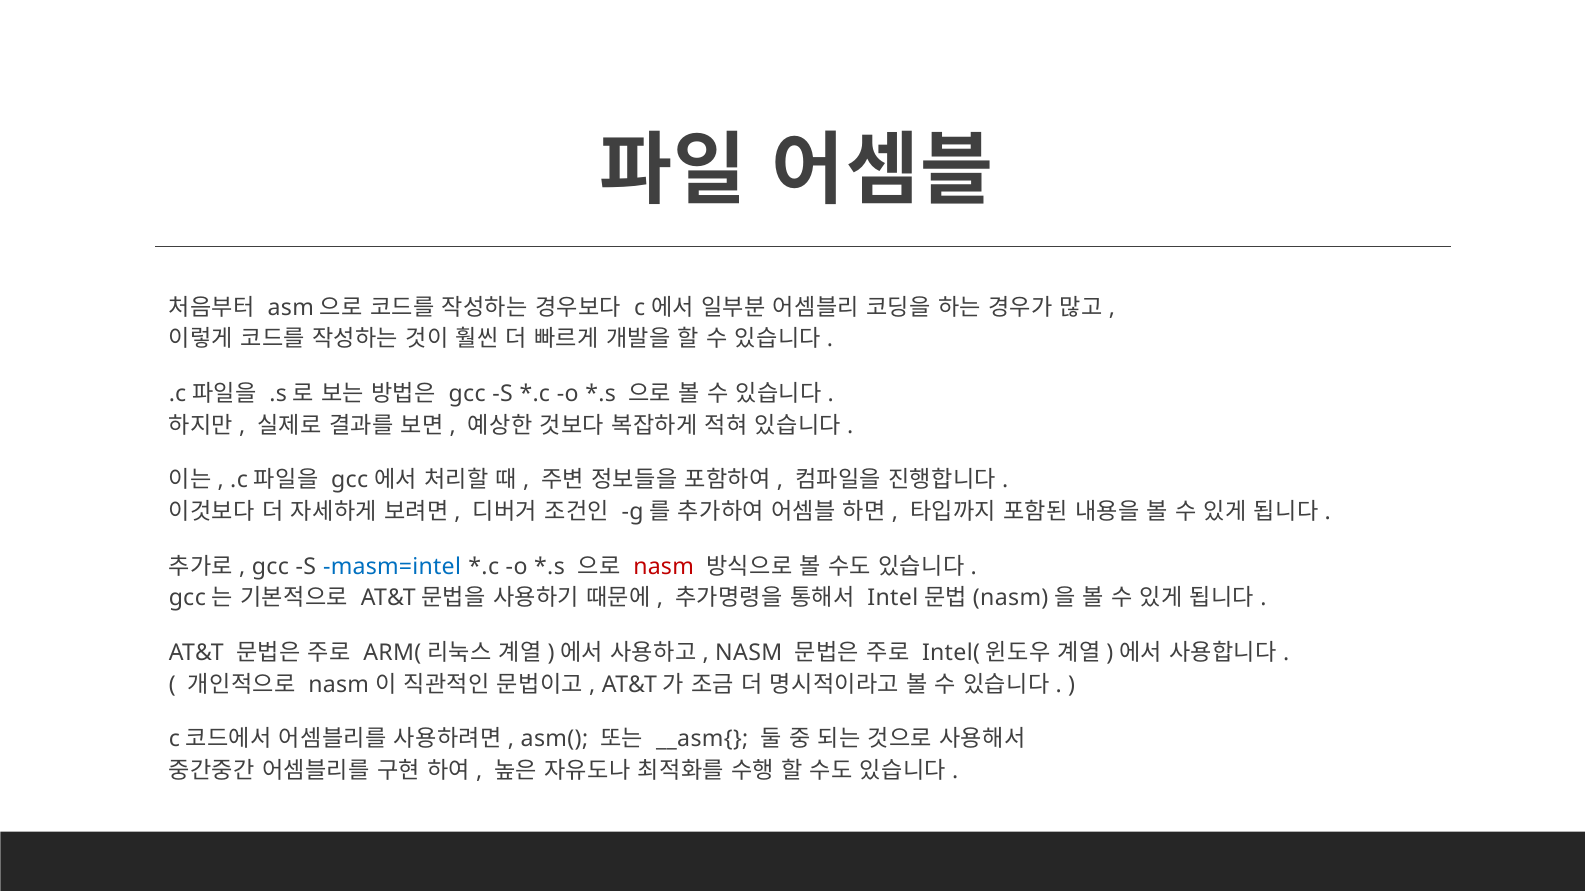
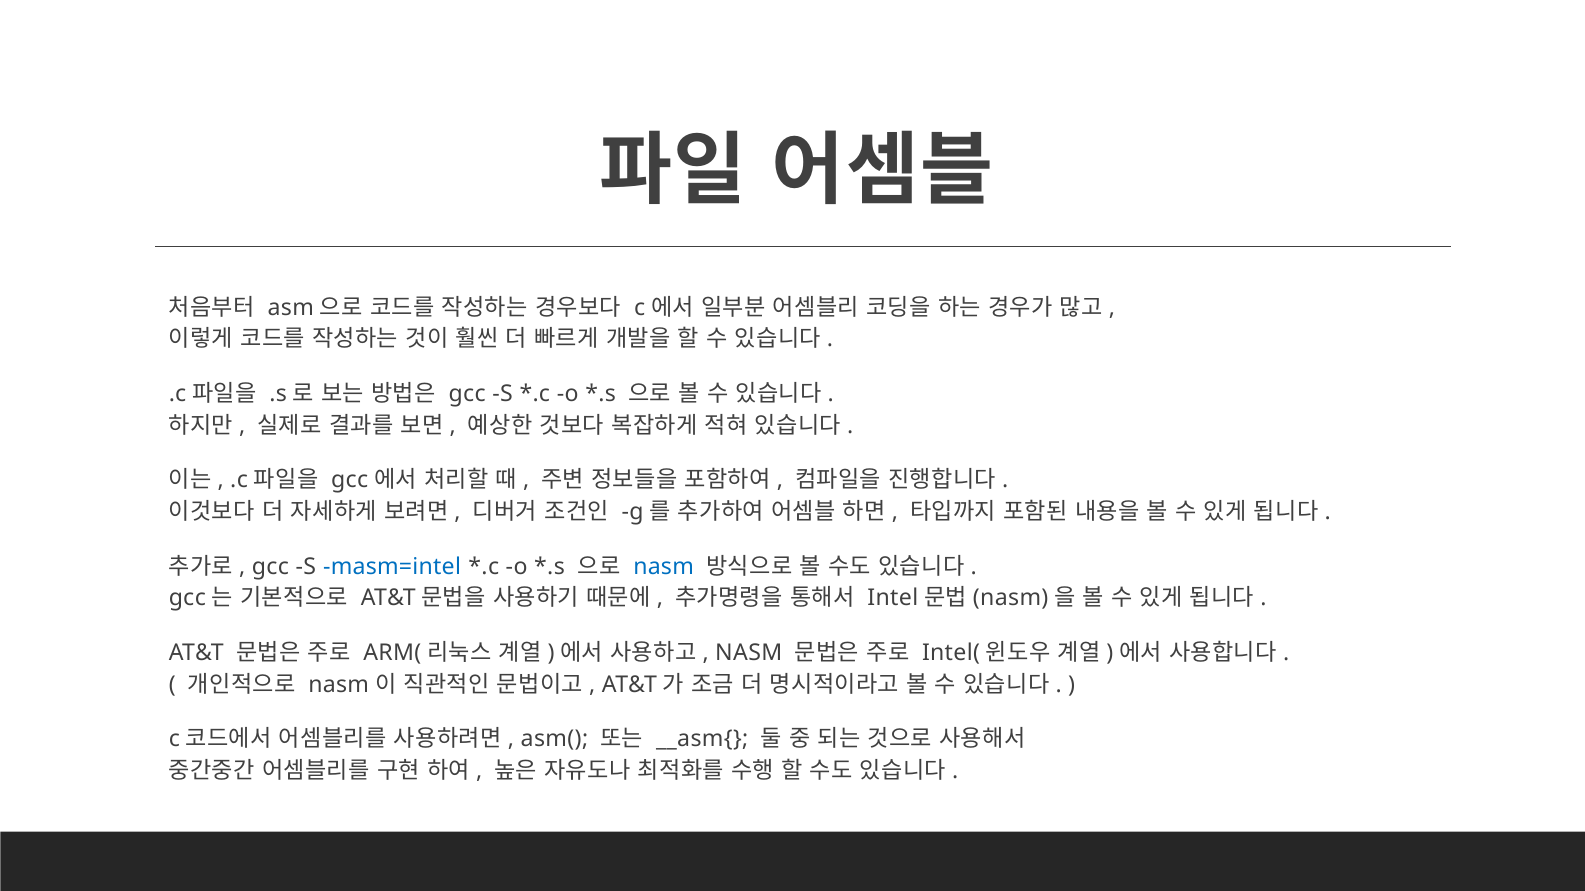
nasm colour: red -> blue (664, 567)
